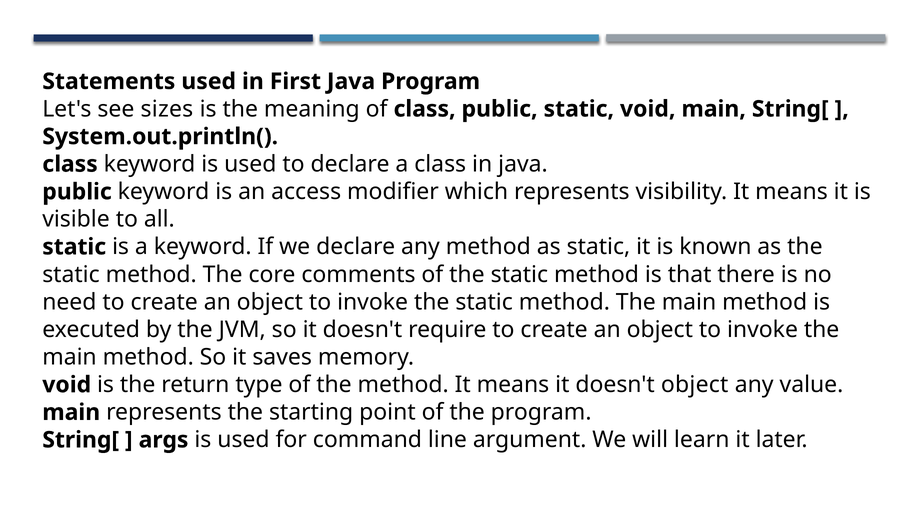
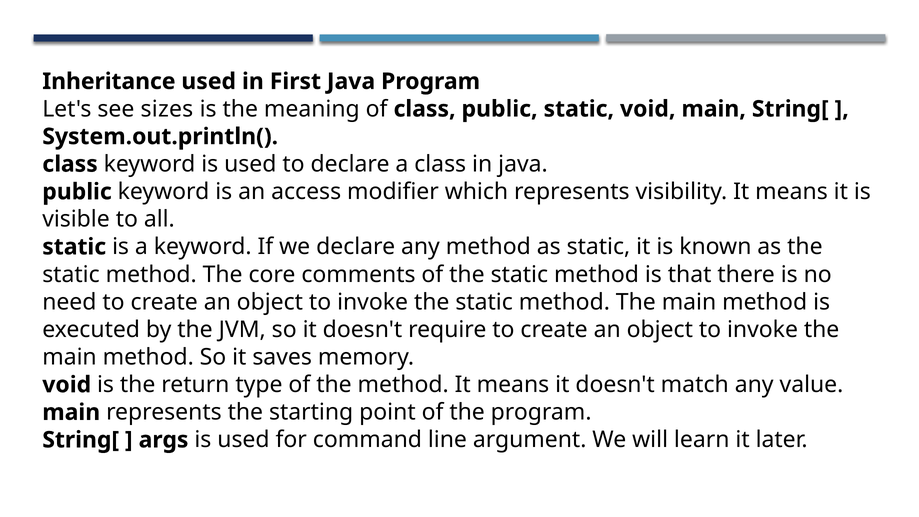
Statements: Statements -> Inheritance (109, 81)
doesn't object: object -> match (695, 385)
